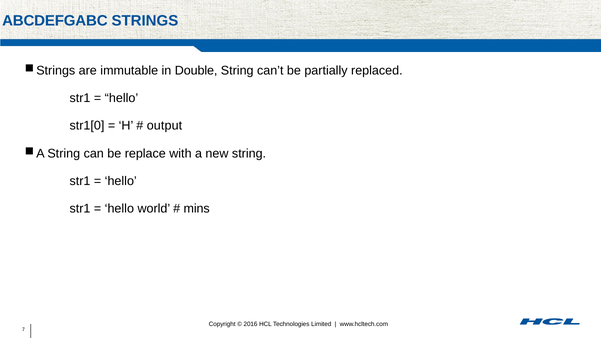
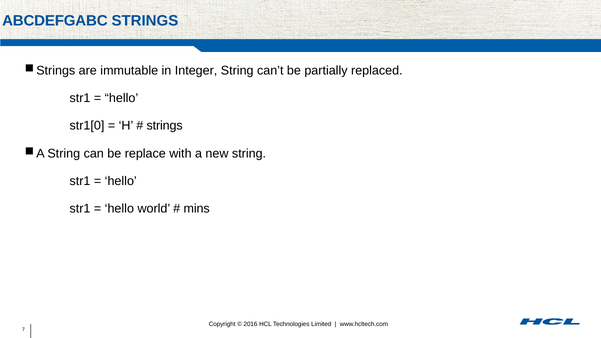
Double: Double -> Integer (196, 71)
output: output -> strings (165, 126)
